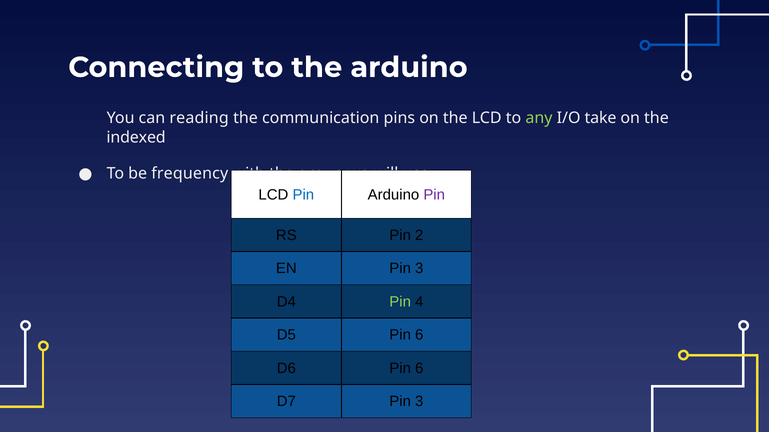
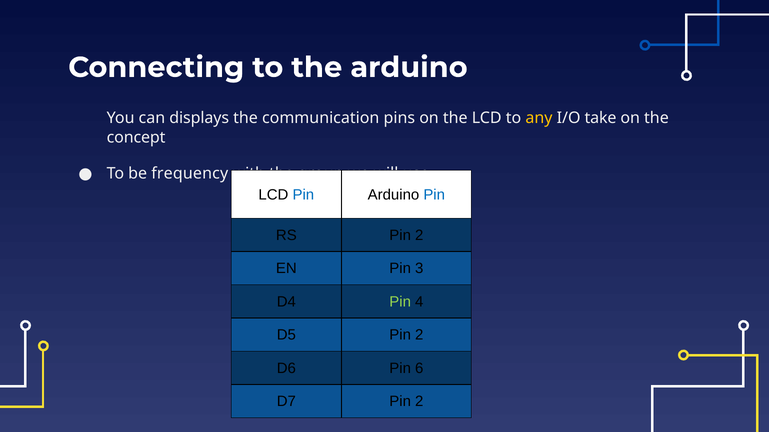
reading: reading -> displays (199, 118)
any colour: light green -> yellow (539, 118)
indexed: indexed -> concept (136, 137)
Pin colour: purple -> blue (434, 195)
D5 Pin 6: 6 -> 2 (419, 335)
D7 Pin 3: 3 -> 2 (419, 402)
